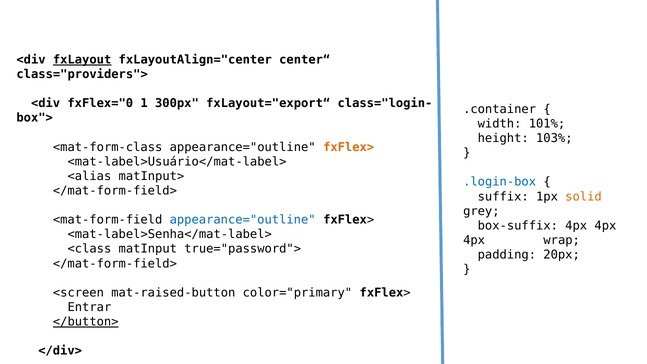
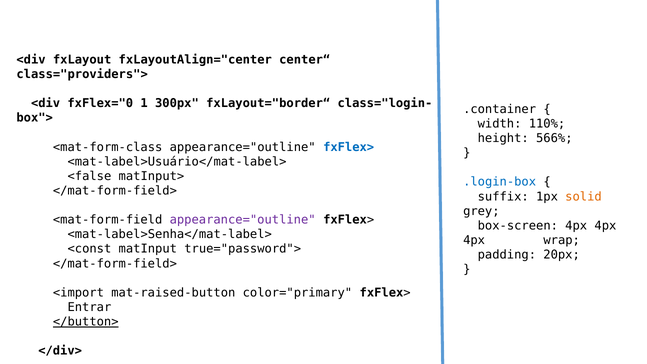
fxLayout underline: present -> none (82, 60)
fxLayout="export“: fxLayout="export“ -> fxLayout="border“ (268, 103)
101%: 101% -> 110% (547, 124)
103%: 103% -> 566% (554, 138)
fxFlex> colour: orange -> blue (349, 147)
<alias: <alias -> <false (89, 176)
appearance="outline colour: blue -> purple (243, 220)
box-suffix: box-suffix -> box-screen (518, 226)
<class: <class -> <const (89, 249)
<screen: <screen -> <import (78, 293)
